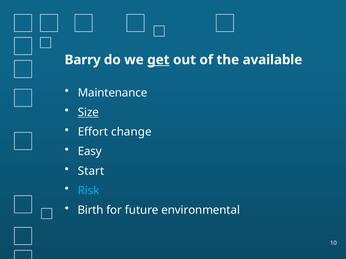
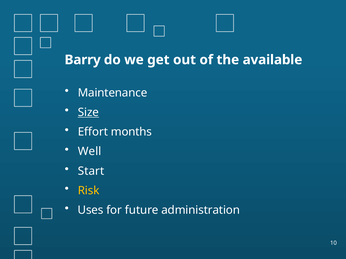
get underline: present -> none (158, 60)
change: change -> months (131, 132)
Easy: Easy -> Well (90, 152)
Risk colour: light blue -> yellow (89, 191)
Birth: Birth -> Uses (91, 211)
environmental: environmental -> administration (201, 211)
